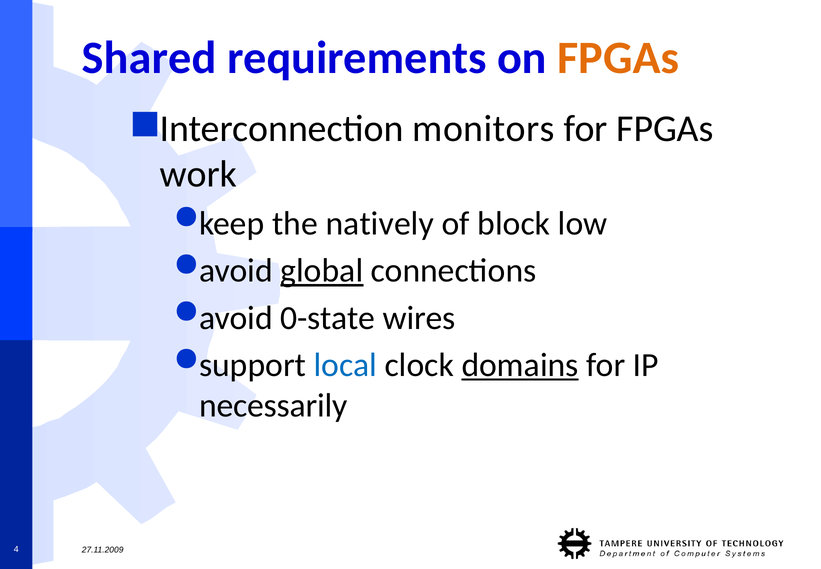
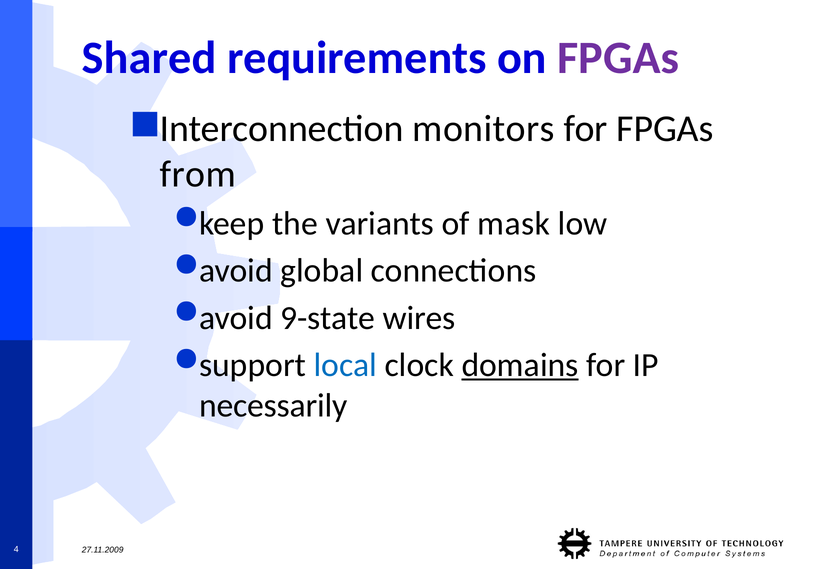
FPGAs colour: orange -> purple (618, 58)
work: work -> from (198, 174)
natively: natively -> variants (380, 223)
block: block -> mask (514, 223)
global underline: present -> none (322, 270)
0-state: 0-state -> 9-state (328, 318)
